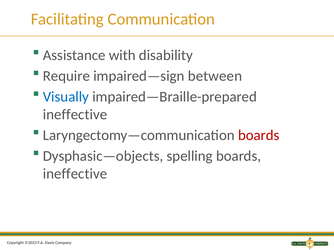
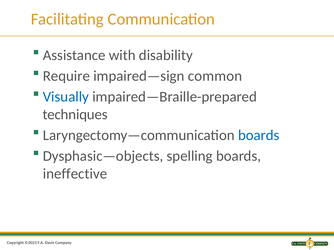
between: between -> common (215, 76)
ineffective: ineffective -> techniques (75, 115)
boards colour: red -> blue (259, 135)
